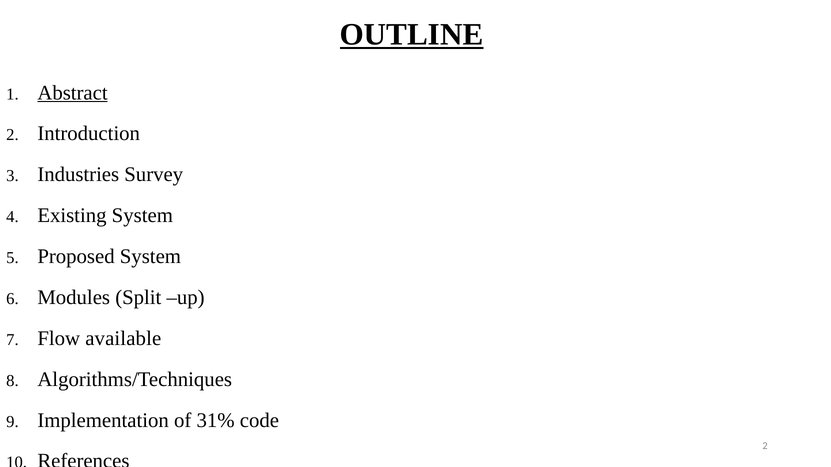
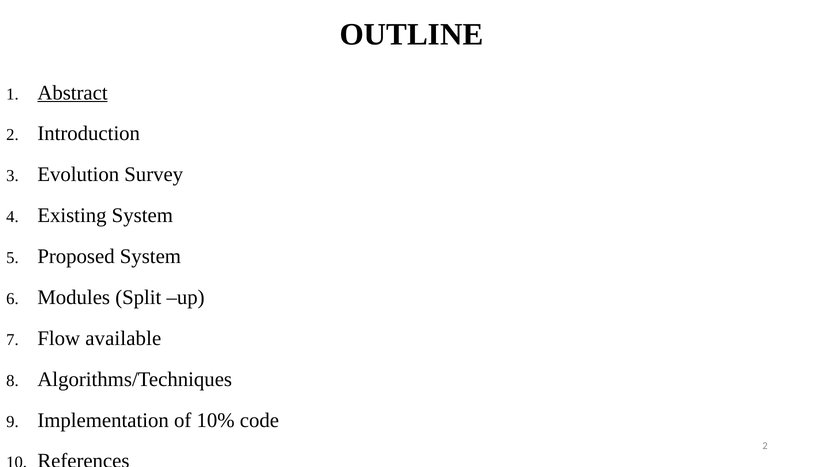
OUTLINE underline: present -> none (412, 35)
Industries: Industries -> Evolution (78, 175)
31%: 31% -> 10% (216, 421)
